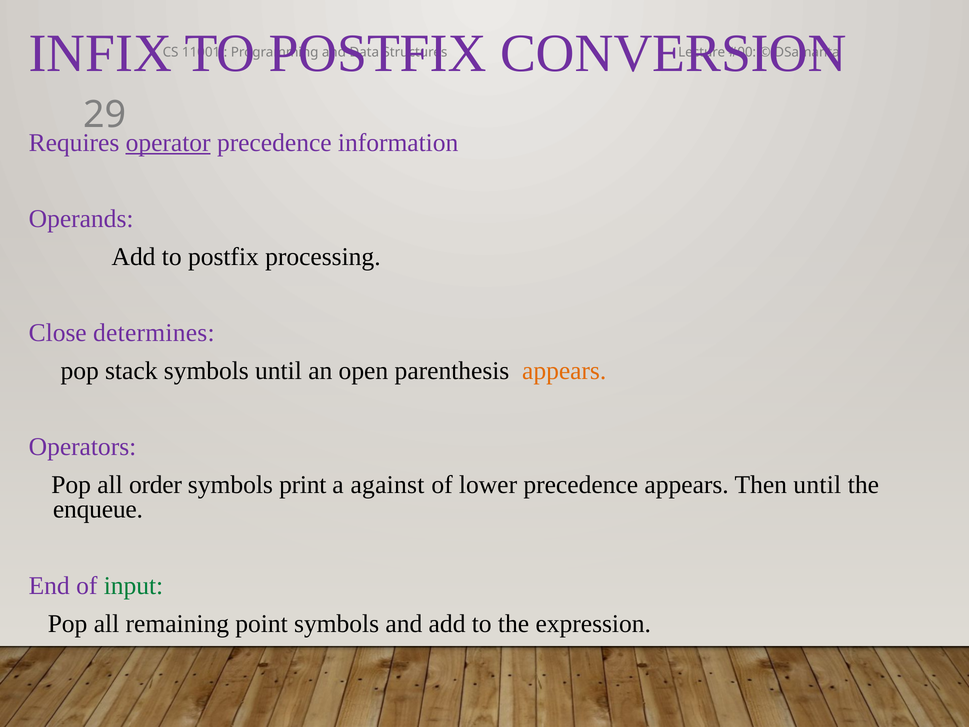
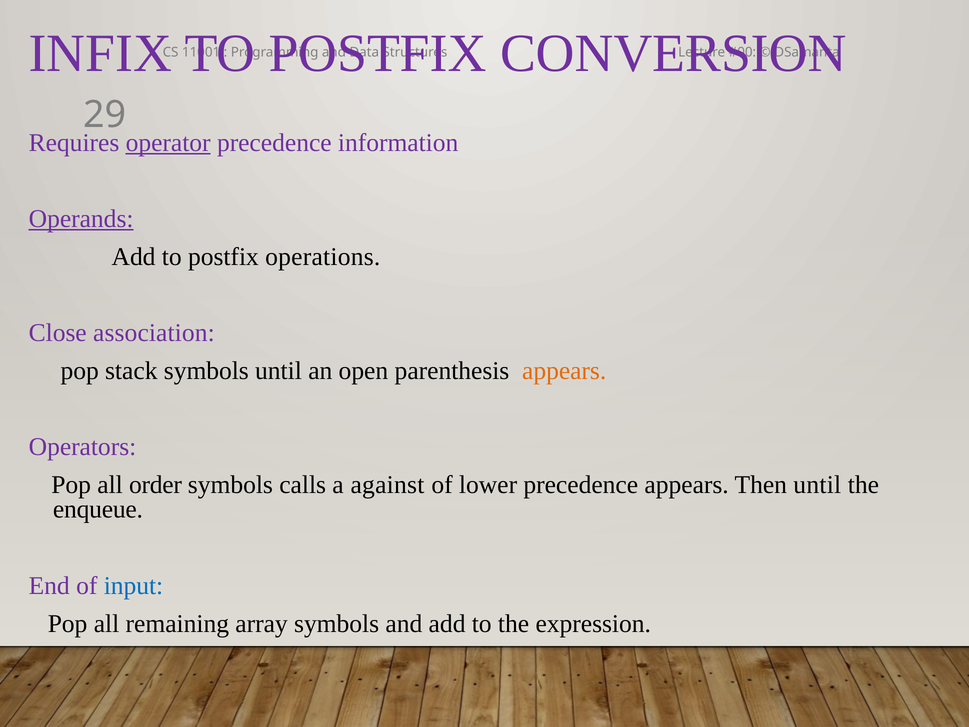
Operands underline: none -> present (81, 219)
processing: processing -> operations (323, 257)
determines: determines -> association (154, 333)
print: print -> calls (303, 485)
input colour: green -> blue (133, 585)
point: point -> array (262, 623)
